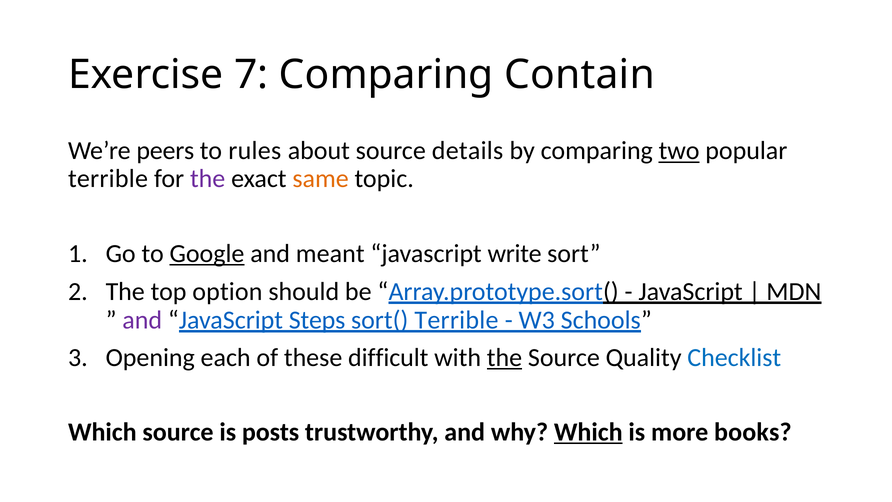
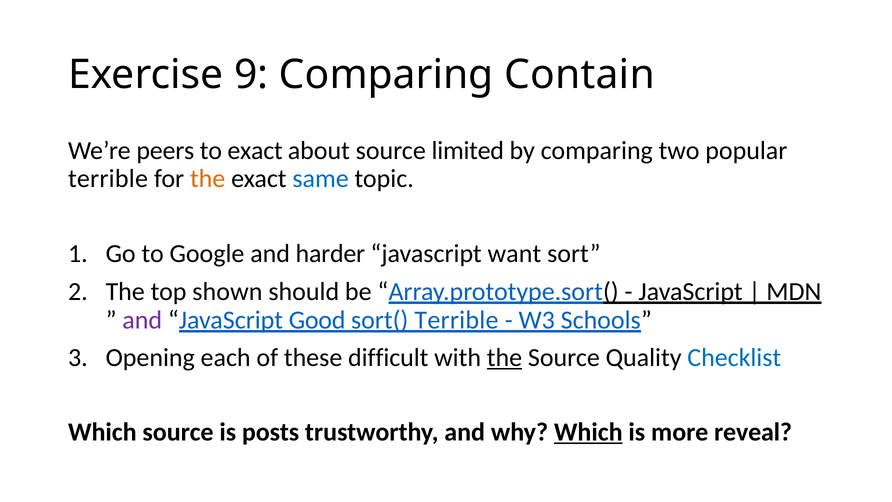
7: 7 -> 9 (251, 75)
to rules: rules -> exact (255, 151)
details: details -> limited (468, 151)
two underline: present -> none (679, 151)
the colour: purple -> orange (208, 179)
same colour: orange -> blue (321, 179)
Google underline: present -> none (207, 253)
meant: meant -> harder (330, 253)
write: write -> want (514, 253)
option: option -> shown (227, 291)
Steps: Steps -> Good (317, 320)
books: books -> reveal (753, 432)
